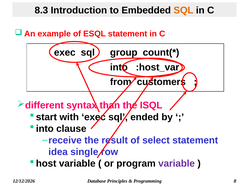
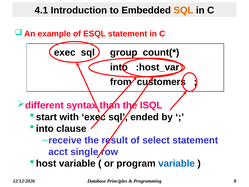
8.3: 8.3 -> 4.1 (41, 10)
idea: idea -> acct (58, 152)
variable colour: purple -> blue (177, 163)
